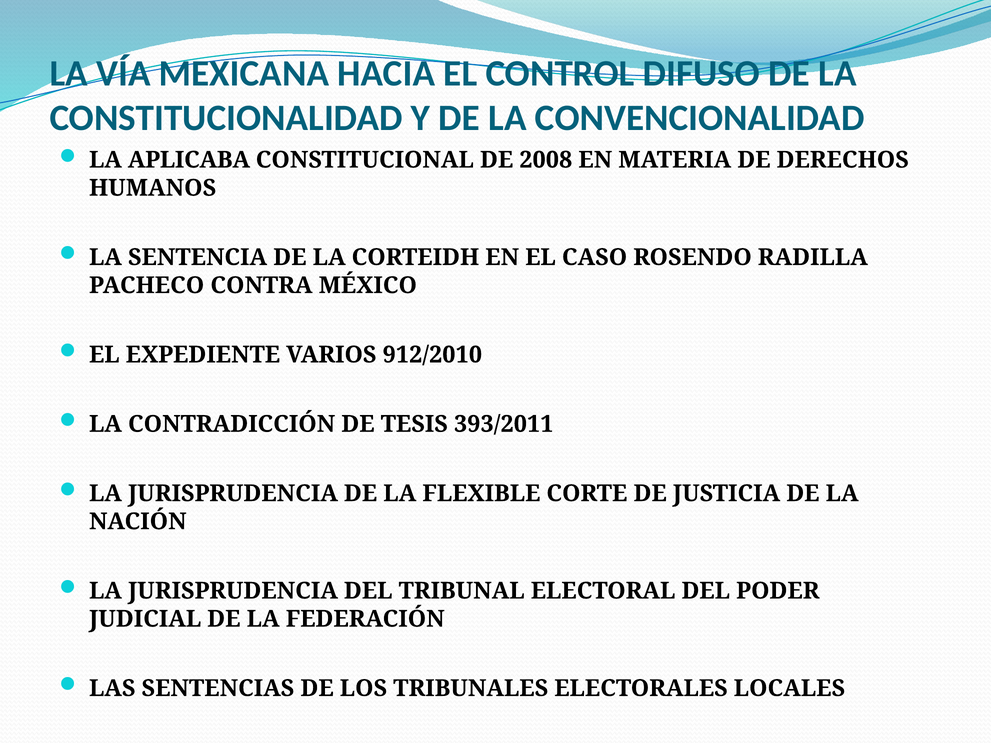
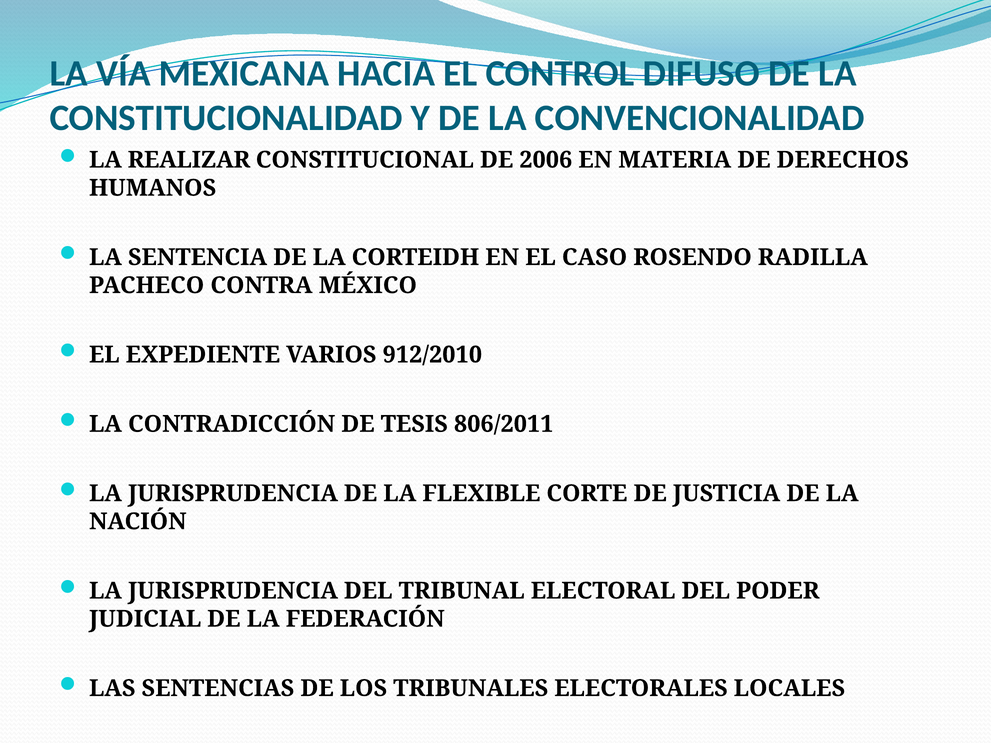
APLICABA: APLICABA -> REALIZAR (189, 160)
2008: 2008 -> 2006 (546, 160)
393/2011: 393/2011 -> 806/2011 (504, 424)
